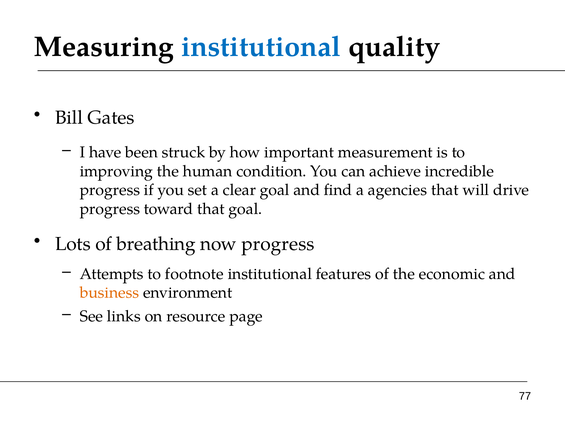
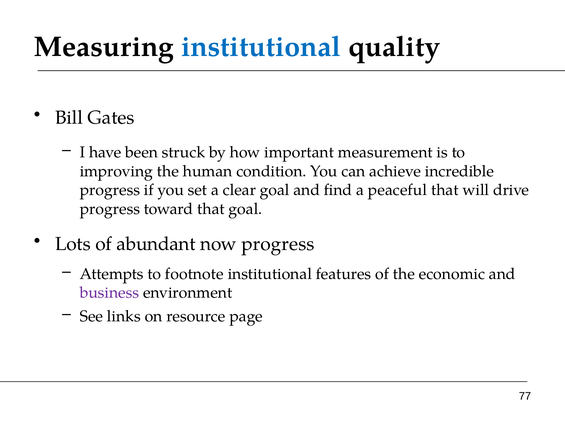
agencies: agencies -> peaceful (397, 190)
breathing: breathing -> abundant (156, 244)
business colour: orange -> purple (109, 293)
